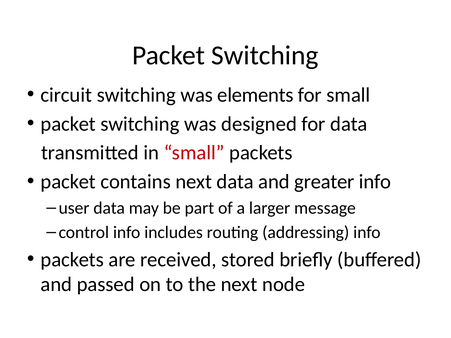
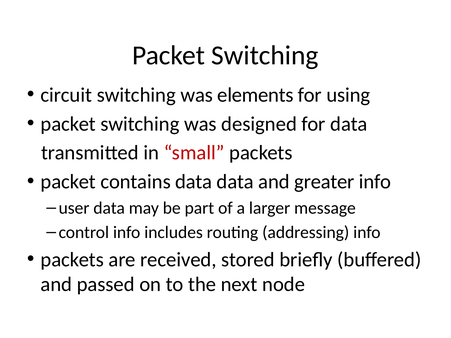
for small: small -> using (348, 95)
contains next: next -> data (194, 182)
